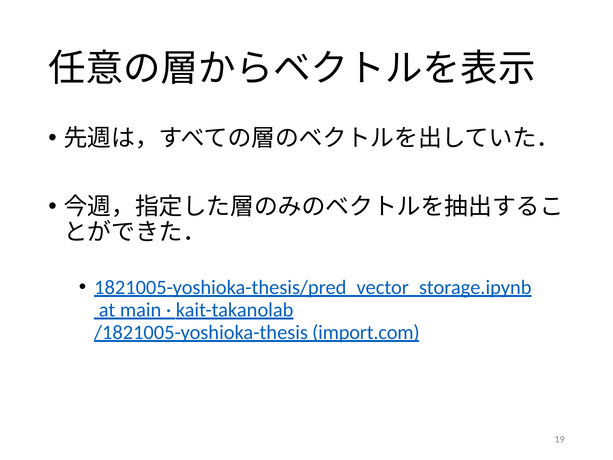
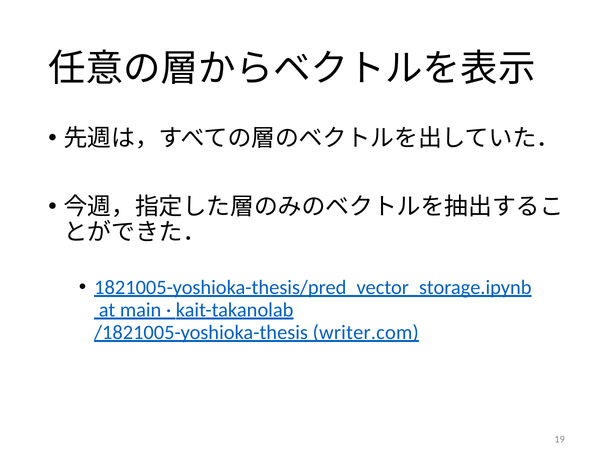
import.com: import.com -> writer.com (366, 332)
